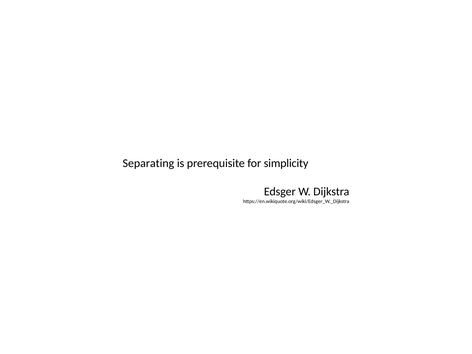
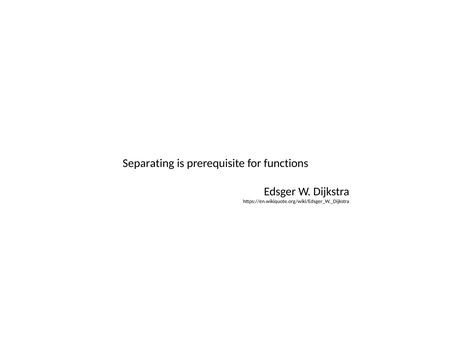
simplicity: simplicity -> functions (286, 163)
